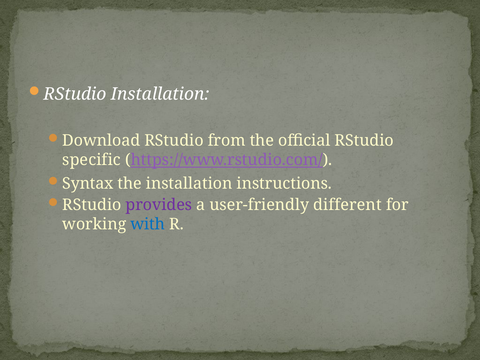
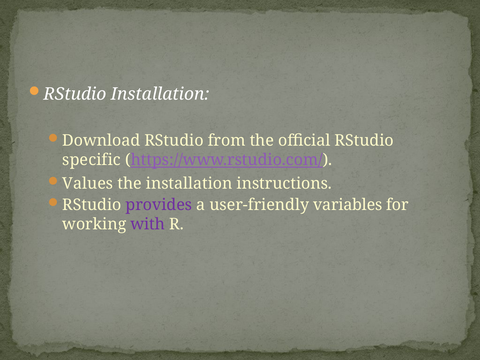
Syntax: Syntax -> Values (88, 184)
different: different -> variables (348, 205)
with colour: blue -> purple (148, 224)
